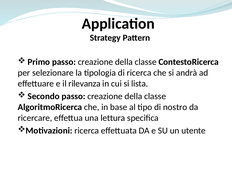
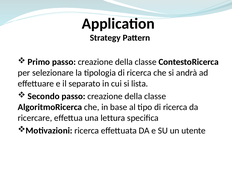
rilevanza: rilevanza -> separato (84, 84)
tipo di nostro: nostro -> ricerca (175, 107)
